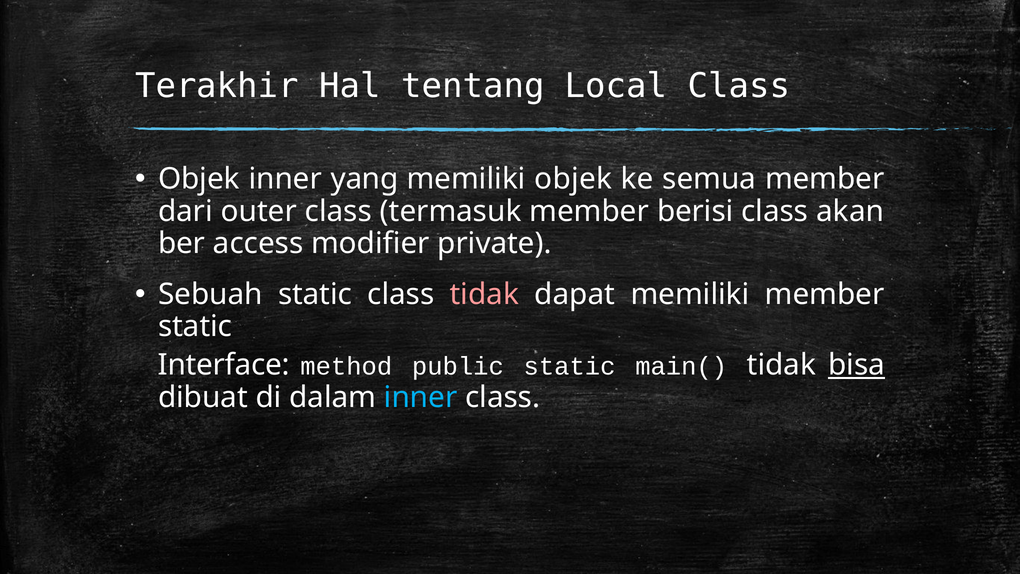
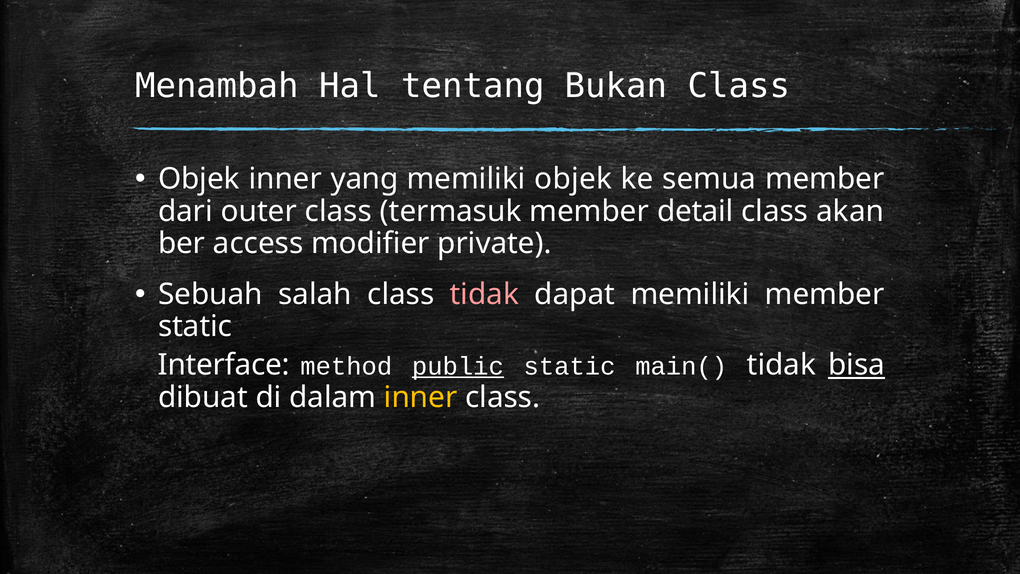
Terakhir: Terakhir -> Menambah (217, 86)
Local: Local -> Bukan (616, 86)
berisi: berisi -> detail (695, 211)
Sebuah static: static -> salah (315, 294)
public underline: none -> present (458, 366)
inner colour: light blue -> yellow (421, 397)
